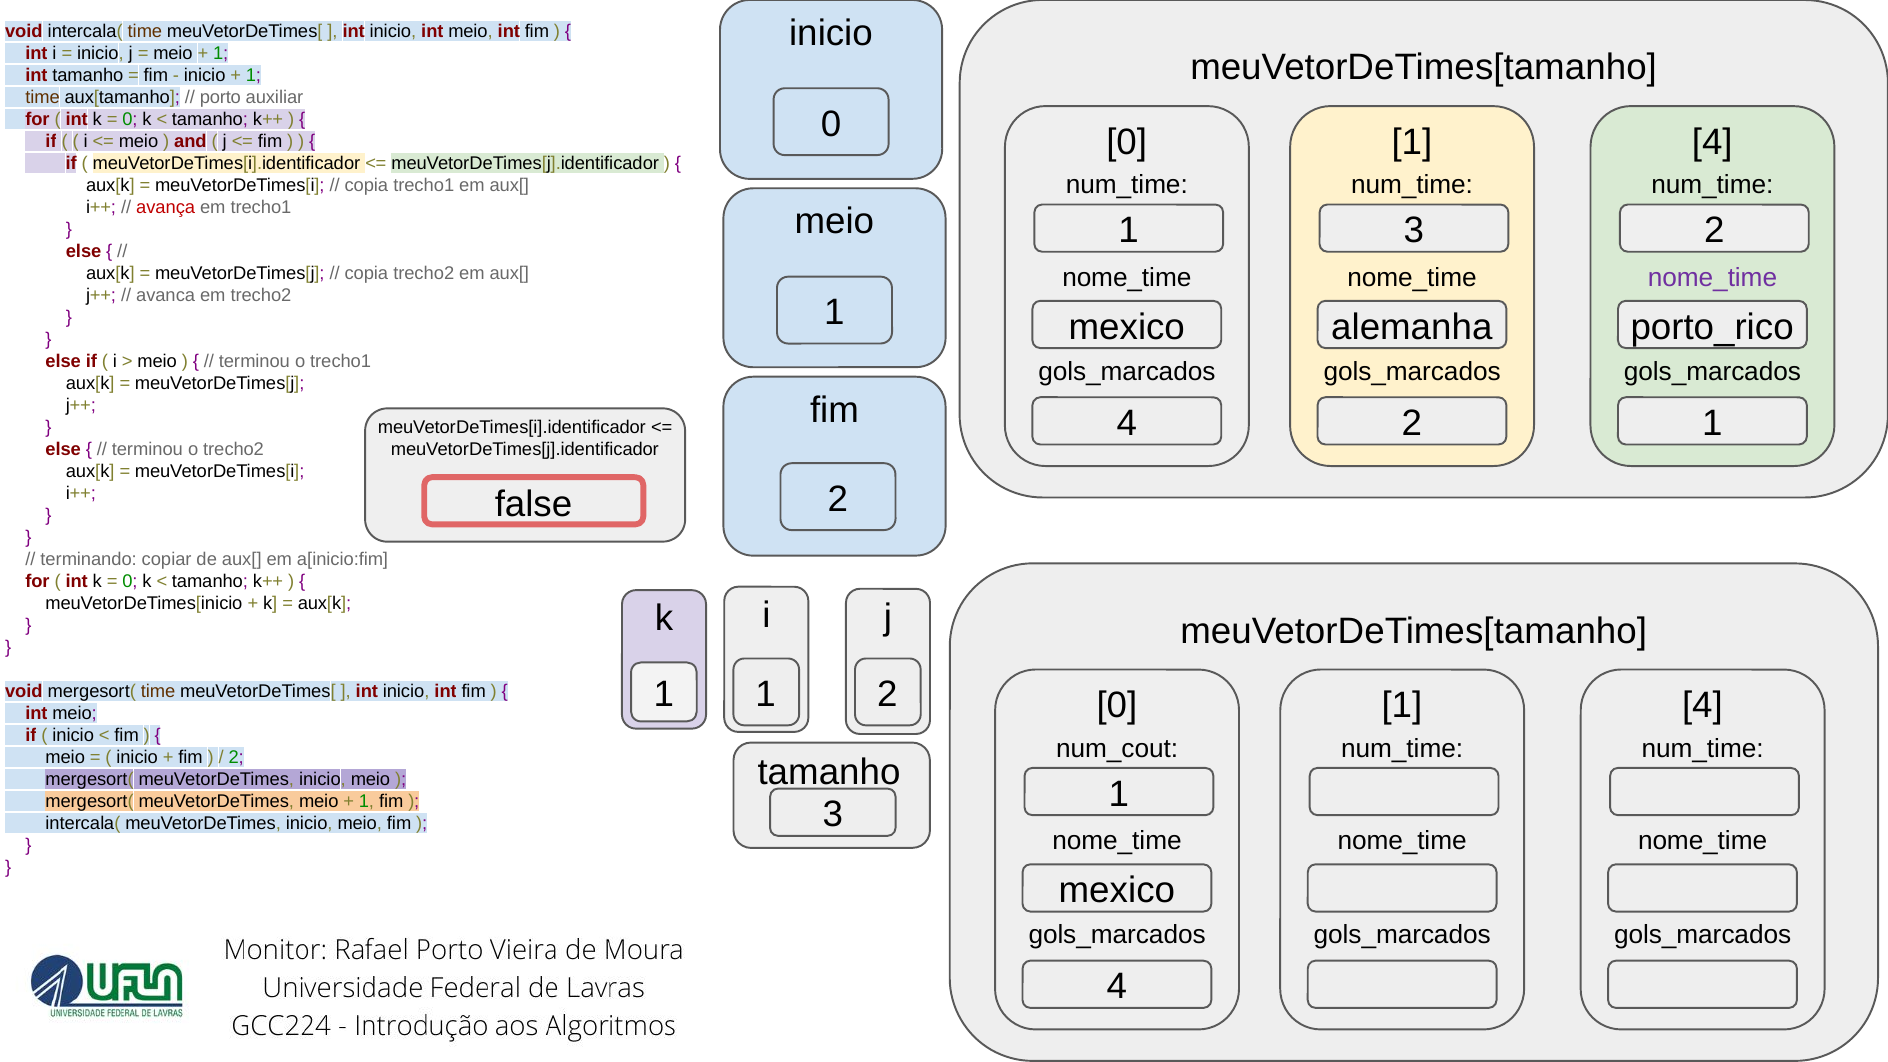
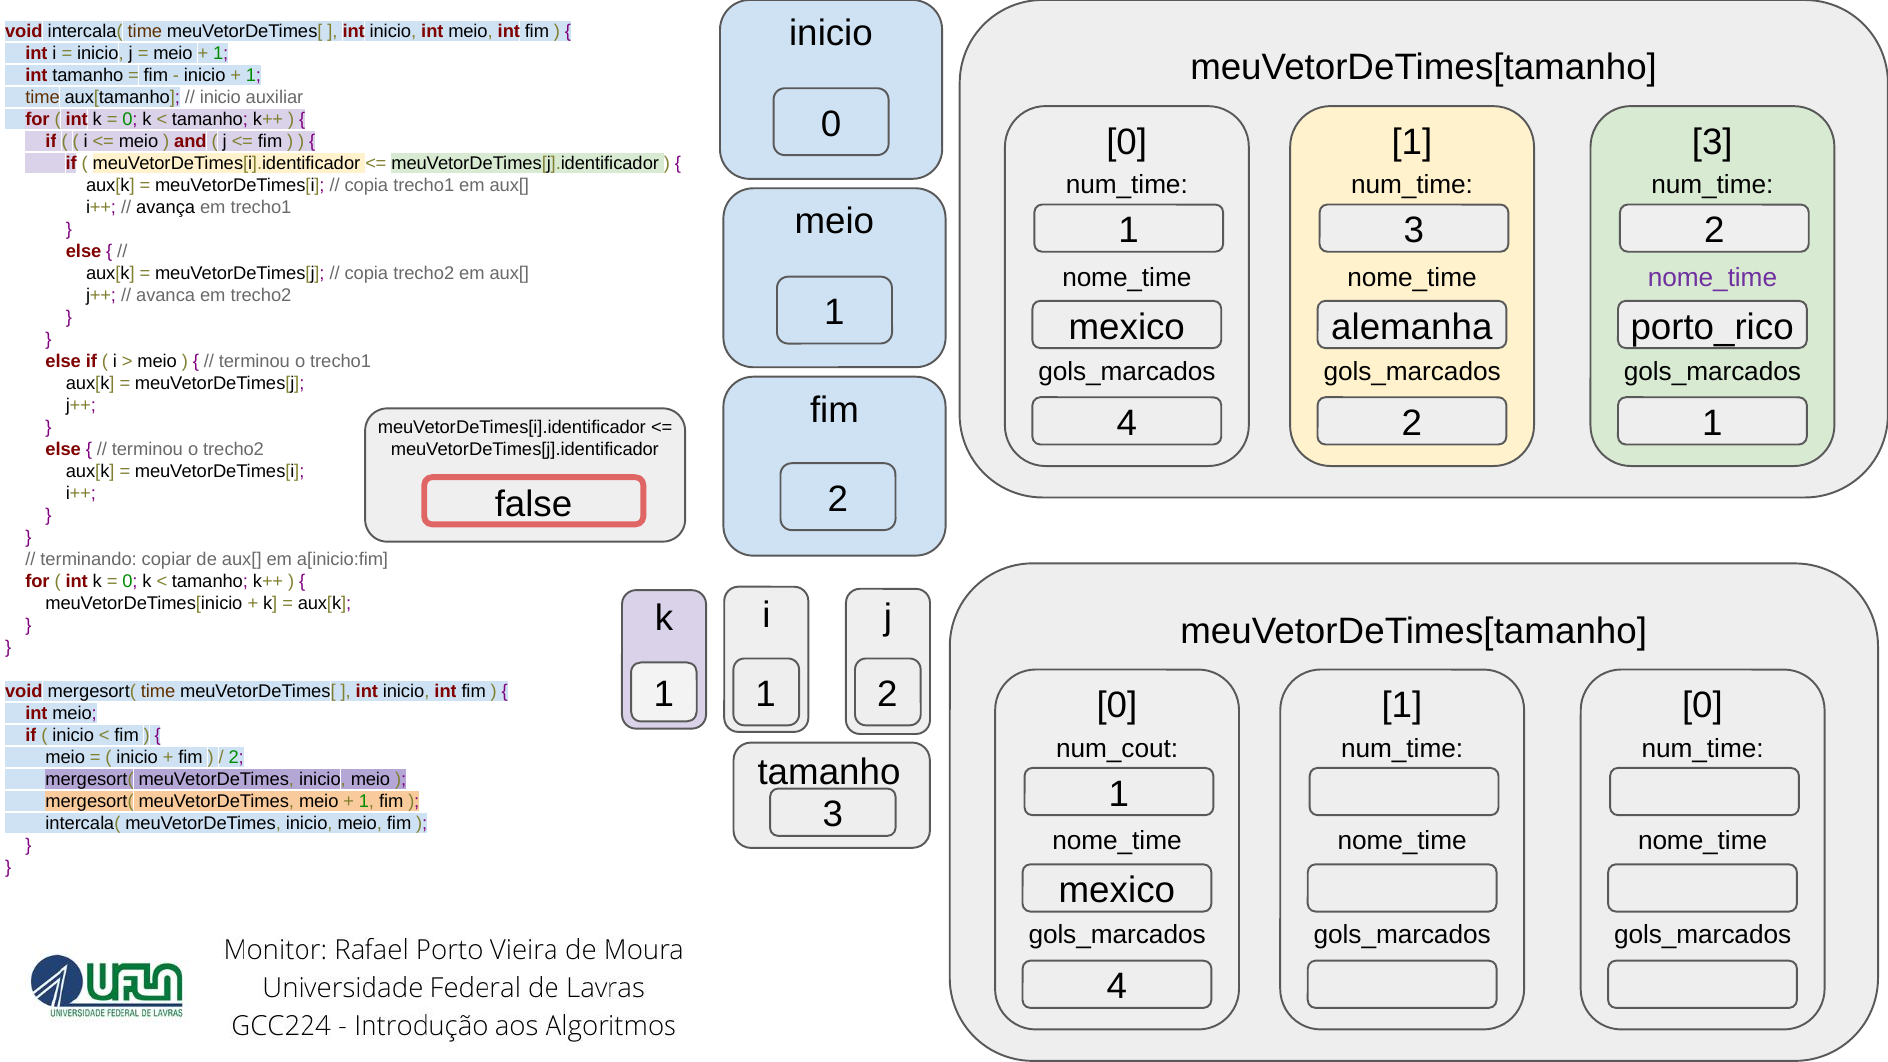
porto: porto -> inicio (220, 97)
4: 4 -> 3 (1712, 142)
avança colour: red -> black (166, 207)
4: 4 -> 0 (1702, 706)
